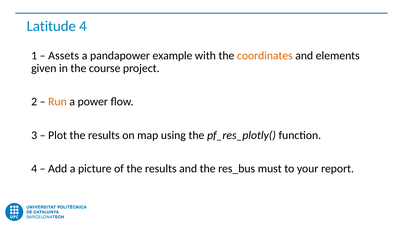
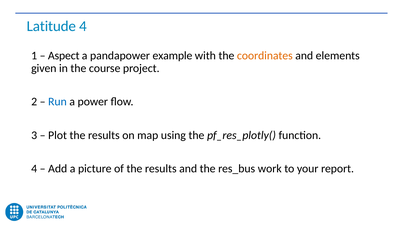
Assets: Assets -> Aspect (64, 56)
Run colour: orange -> blue (57, 102)
must: must -> work (270, 169)
